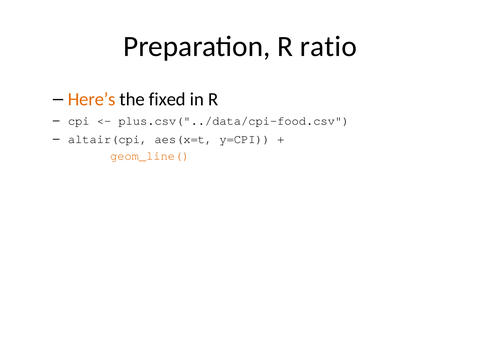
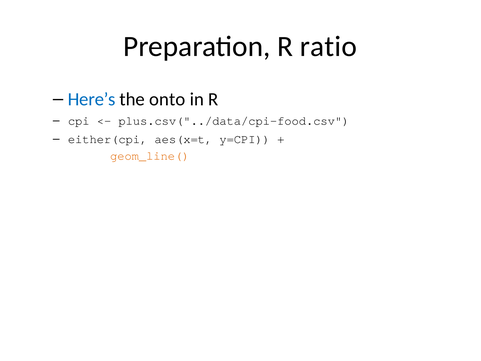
Here’s colour: orange -> blue (92, 99)
fixed: fixed -> onto (167, 99)
altair(cpi: altair(cpi -> either(cpi (108, 139)
